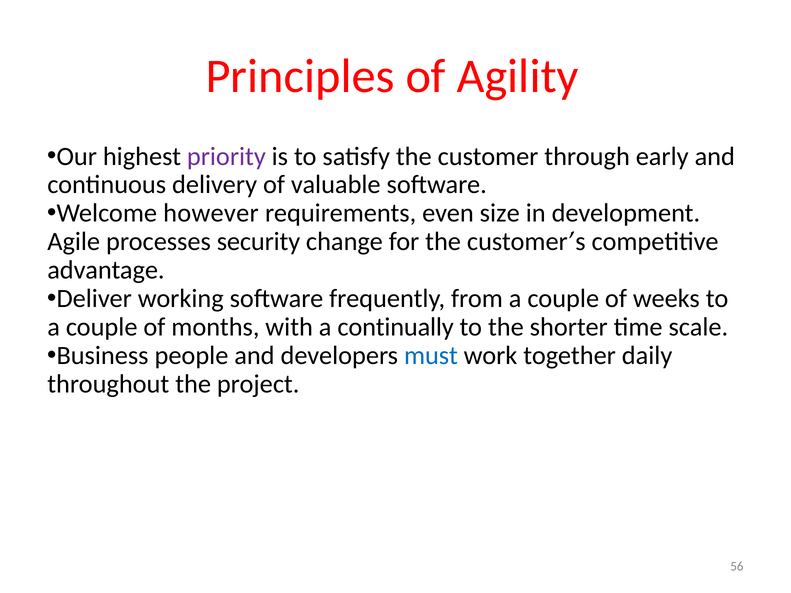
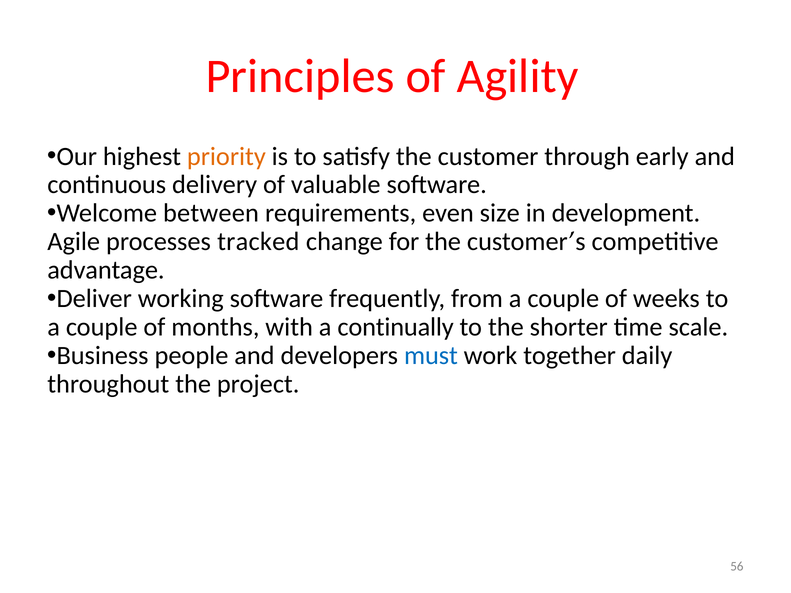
priority colour: purple -> orange (226, 156)
however: however -> between (211, 213)
security: security -> tracked (258, 242)
